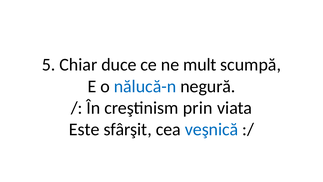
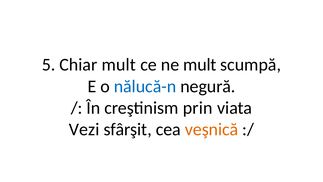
Chiar duce: duce -> mult (119, 65)
Este: Este -> Vezi (84, 129)
veşnică colour: blue -> orange (212, 129)
